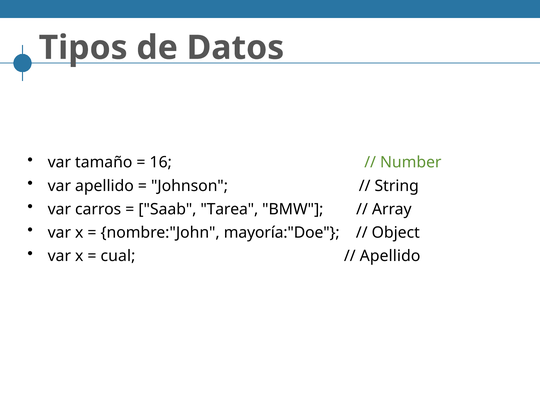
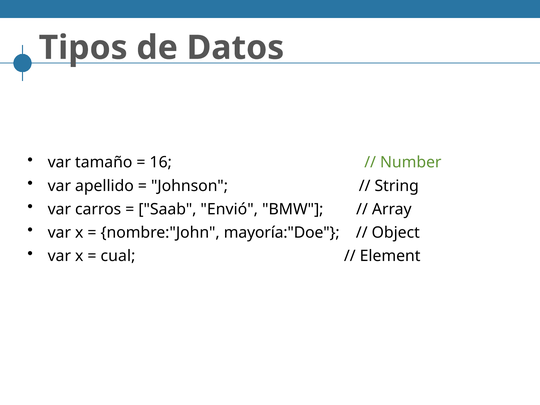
Tarea: Tarea -> Envió (229, 209)
Apellido: Apellido -> Element (390, 256)
